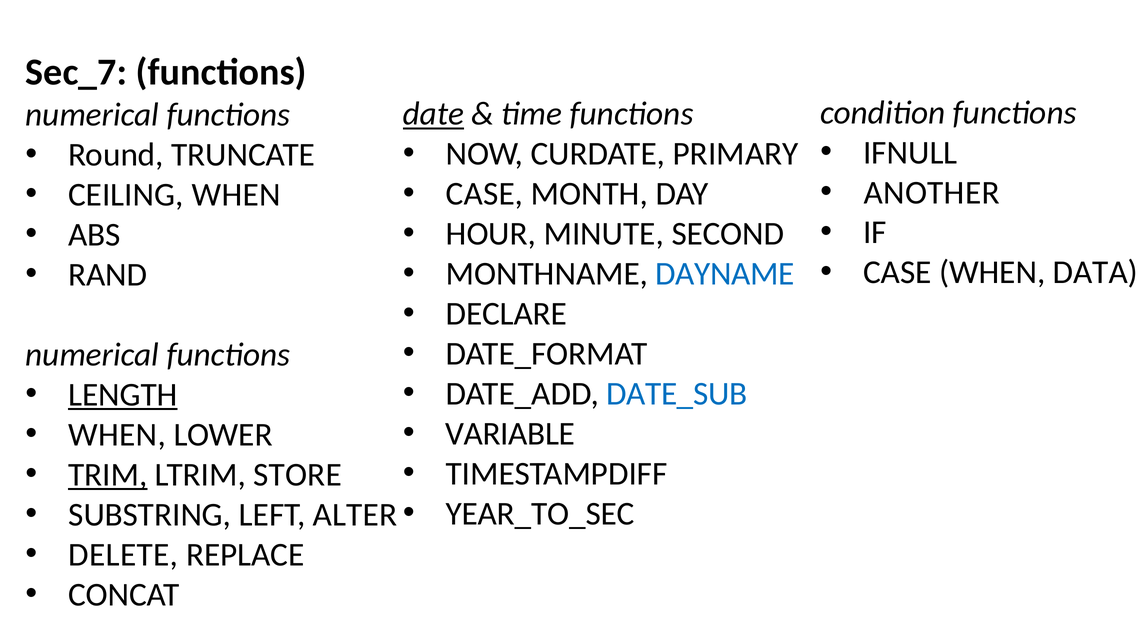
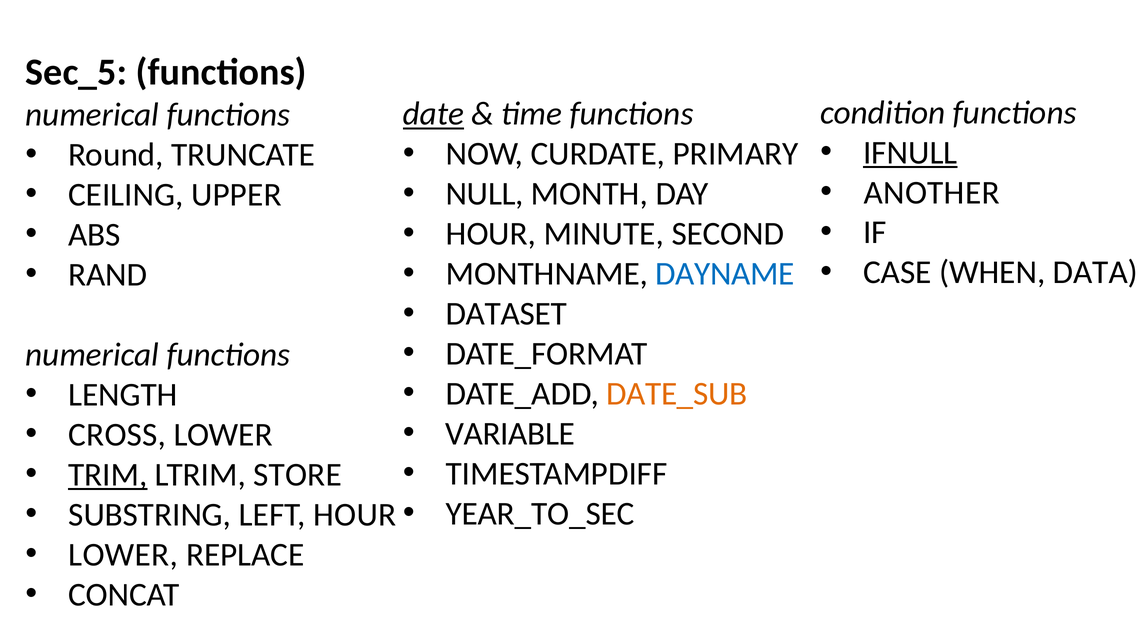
Sec_7: Sec_7 -> Sec_5 (76, 72)
IFNULL underline: none -> present (910, 153)
CASE: CASE -> NULL (485, 194)
CEILING WHEN: WHEN -> UPPER (236, 195)
DECLARE: DECLARE -> DATASET (506, 314)
DATE_SUB colour: blue -> orange (677, 394)
LENGTH underline: present -> none (123, 395)
WHEN: WHEN -> CROSS (117, 435)
LEFT ALTER: ALTER -> HOUR (355, 515)
DELETE: DELETE -> LOWER (123, 555)
